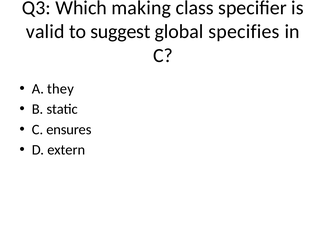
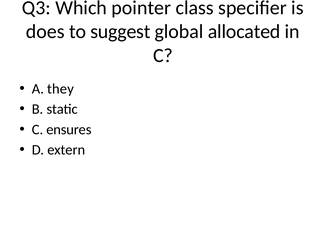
making: making -> pointer (141, 8)
valid: valid -> does (45, 32)
specifies: specifies -> allocated (244, 32)
